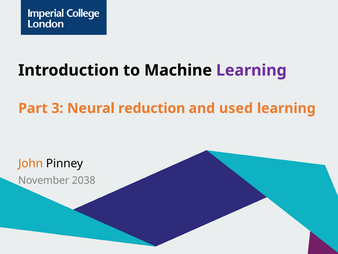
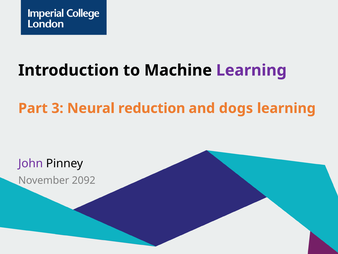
used: used -> dogs (236, 108)
John colour: orange -> purple (31, 163)
2038: 2038 -> 2092 (84, 180)
